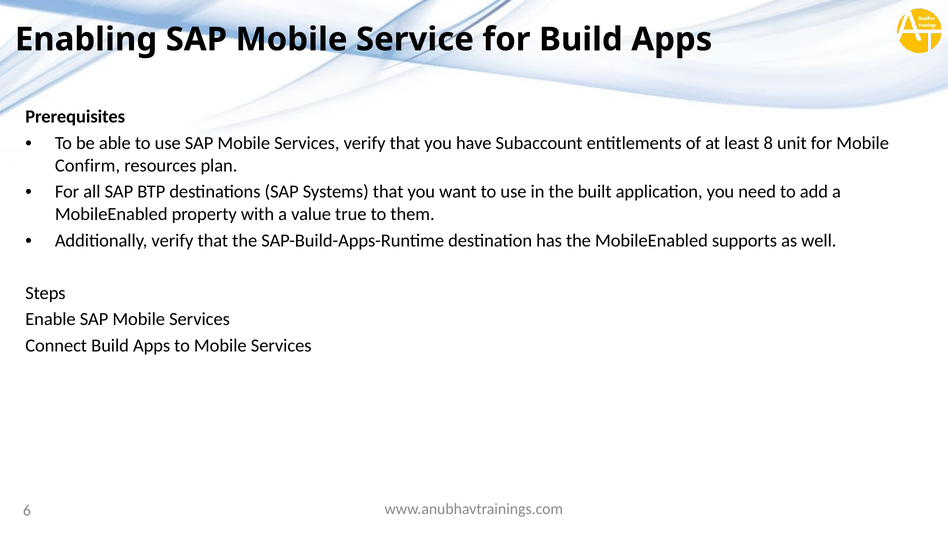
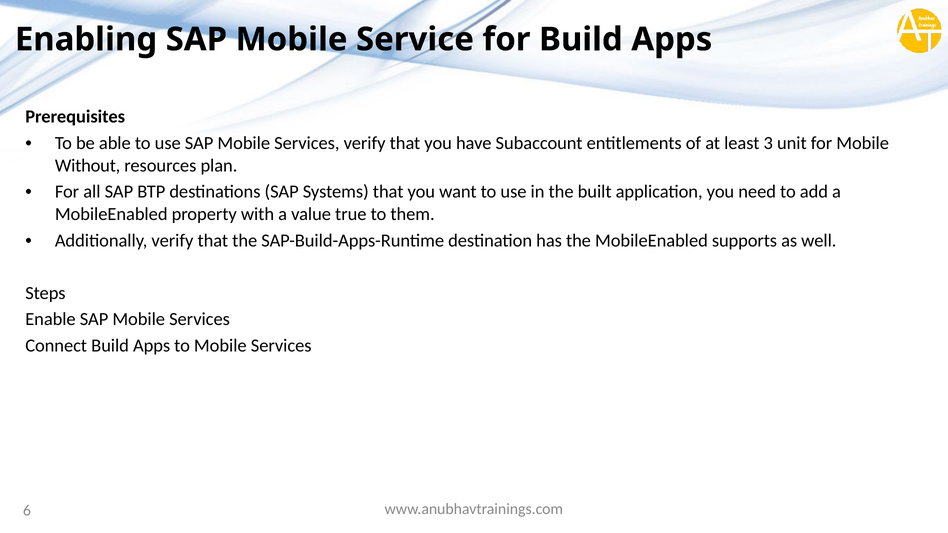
8: 8 -> 3 (768, 143)
Confirm: Confirm -> Without (88, 166)
